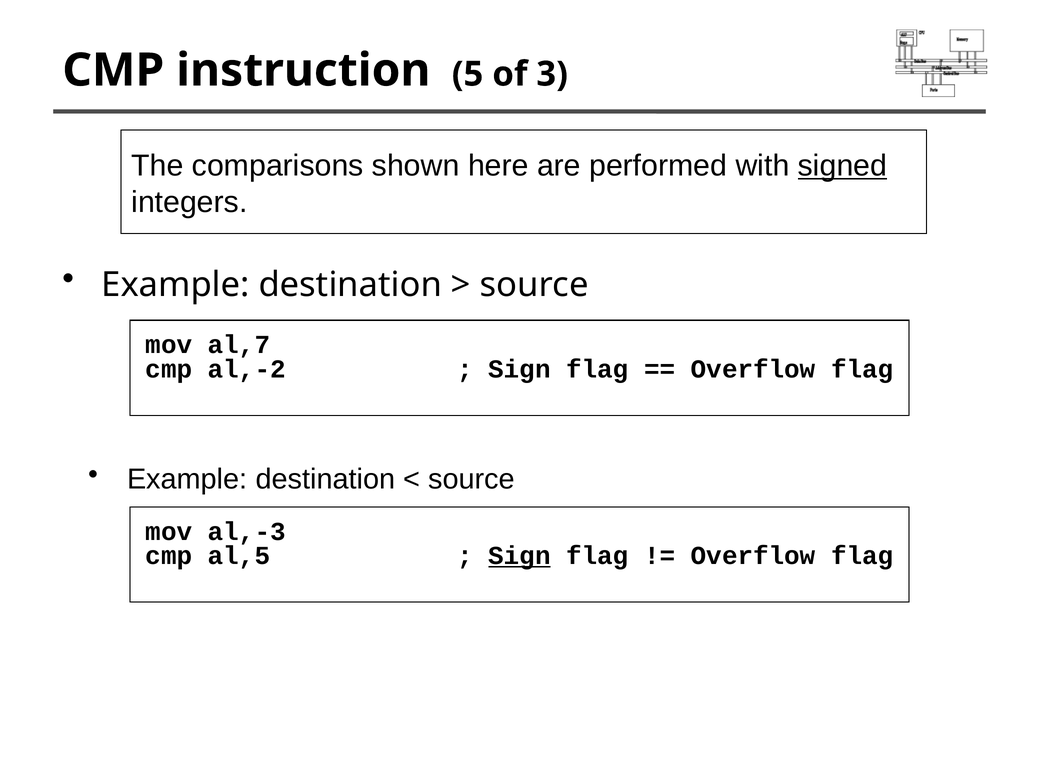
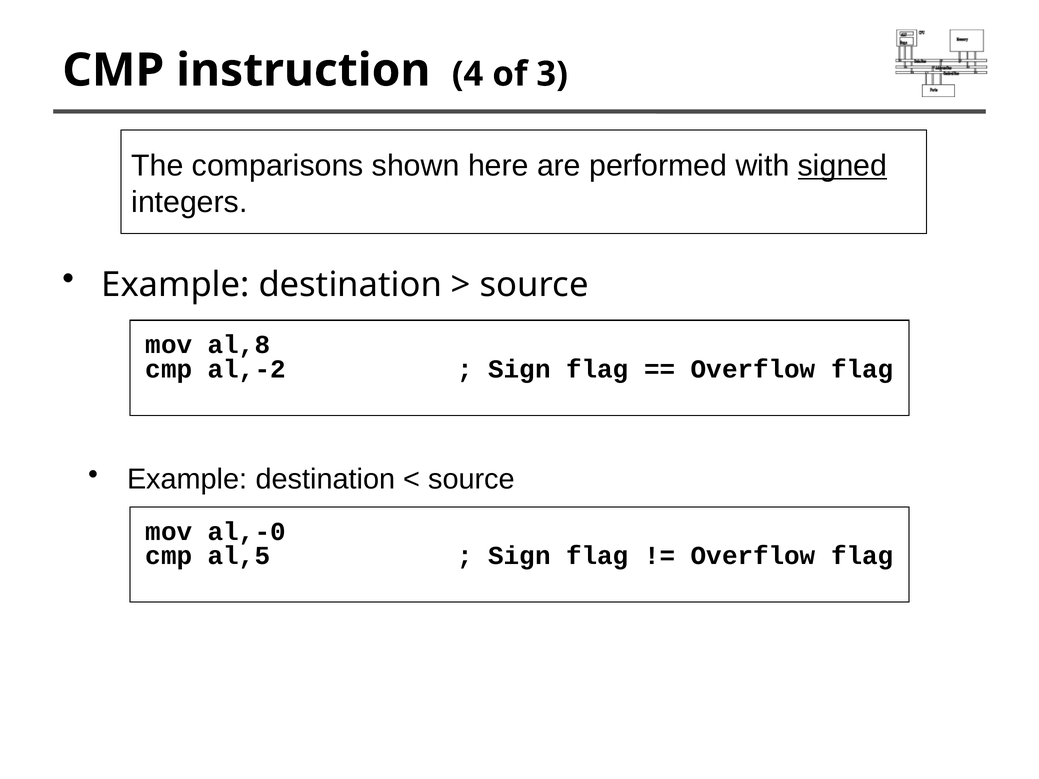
5: 5 -> 4 (468, 74)
al,7: al,7 -> al,8 (239, 345)
al,-3: al,-3 -> al,-0 (247, 532)
Sign underline: present -> none (519, 556)
